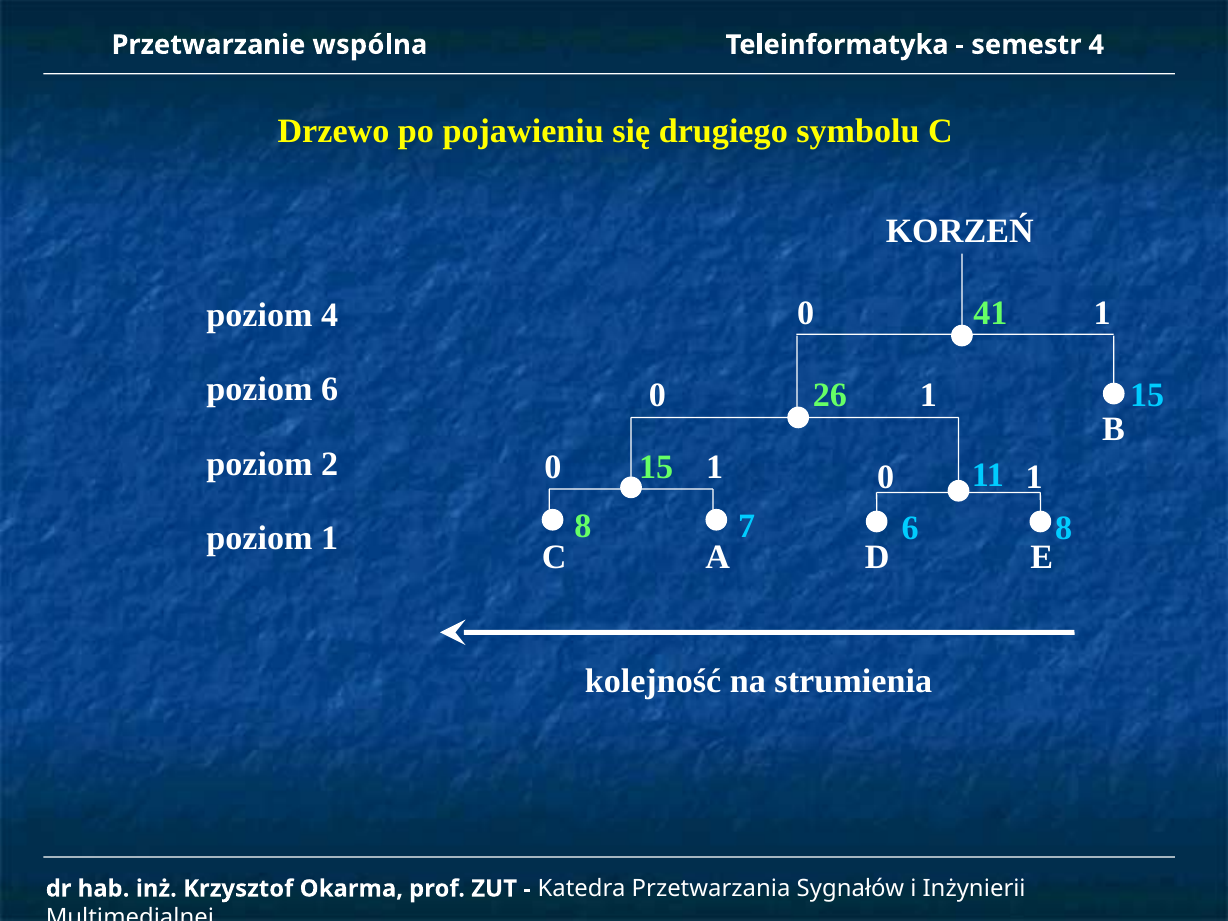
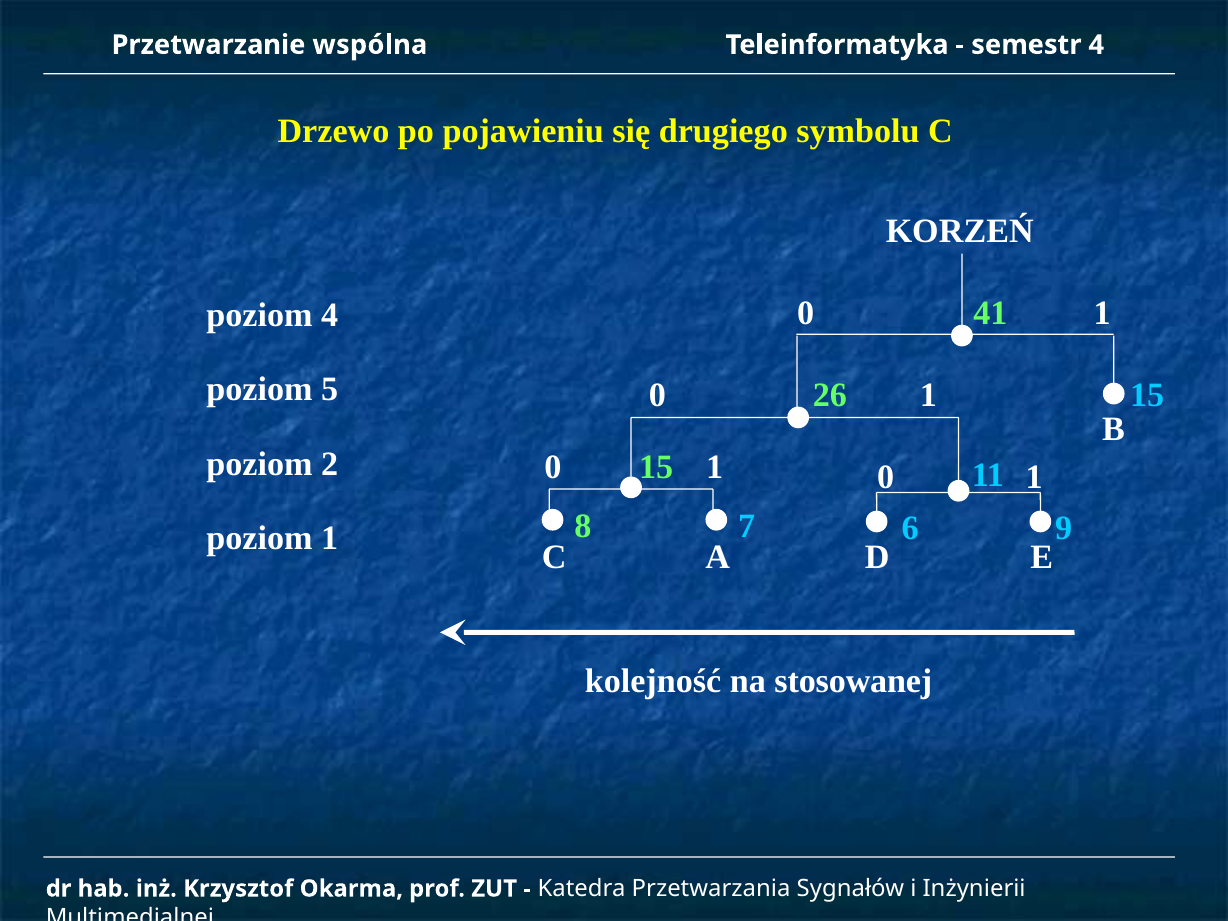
poziom 6: 6 -> 5 (330, 390)
6 8: 8 -> 9 (1064, 528)
strumienia: strumienia -> stosowanej (853, 682)
